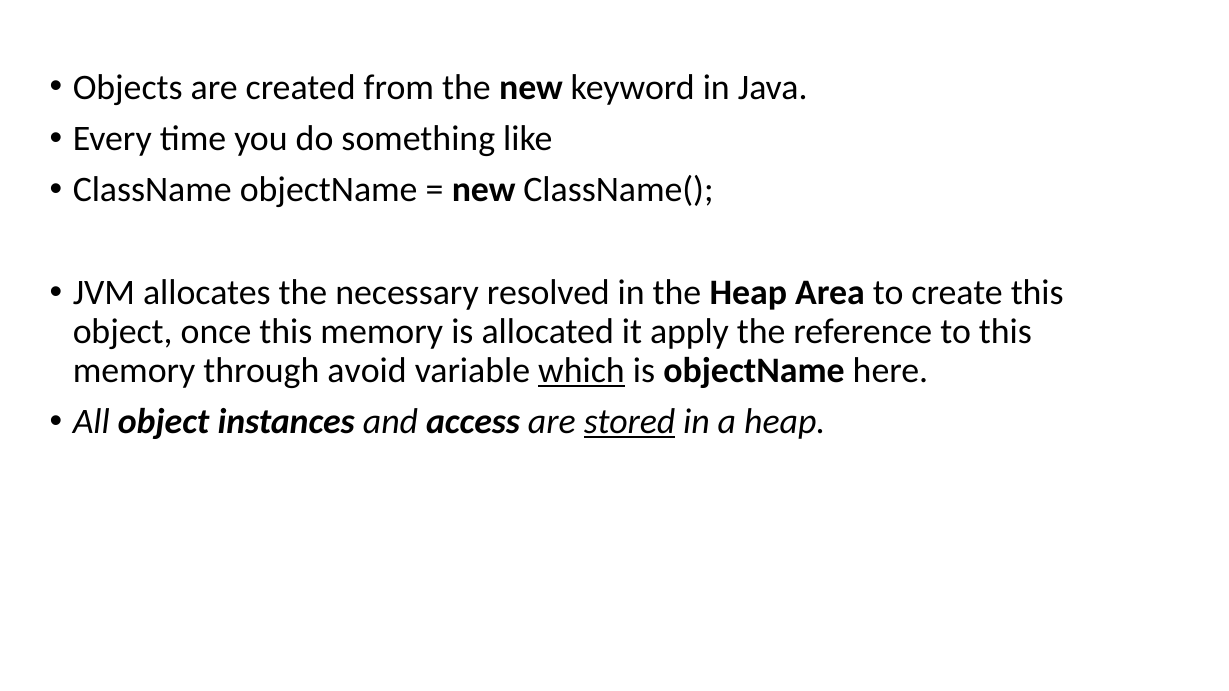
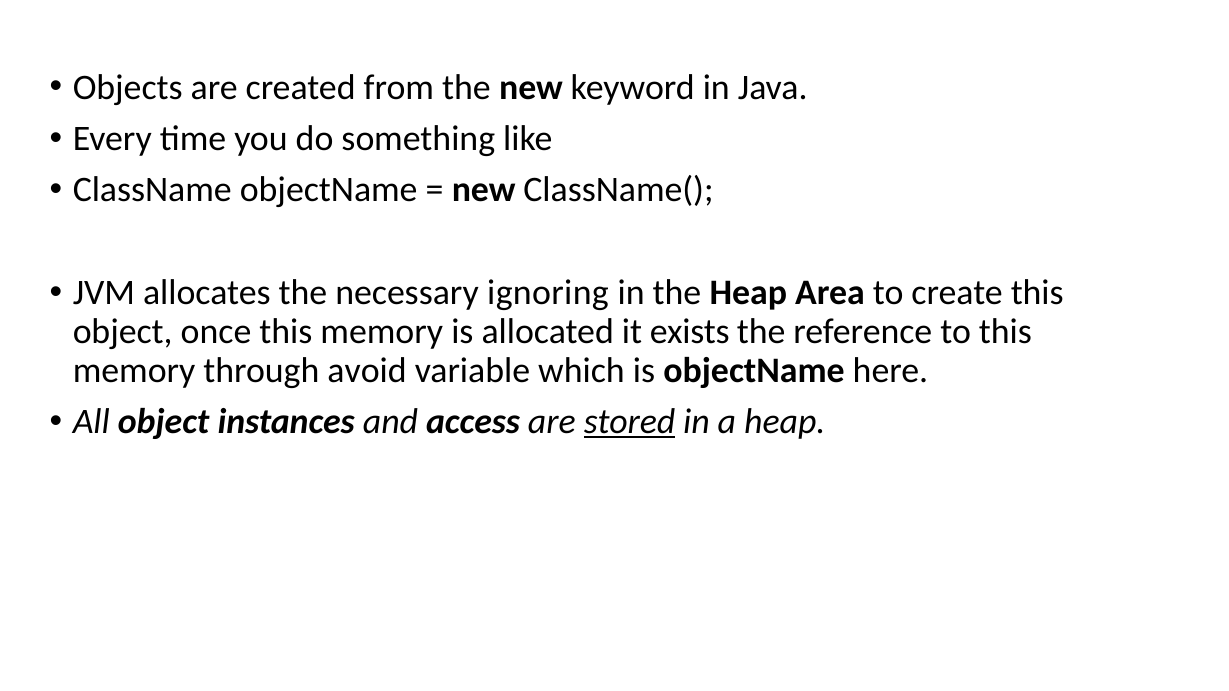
resolved: resolved -> ignoring (548, 293)
apply: apply -> exists (690, 332)
which underline: present -> none (581, 370)
